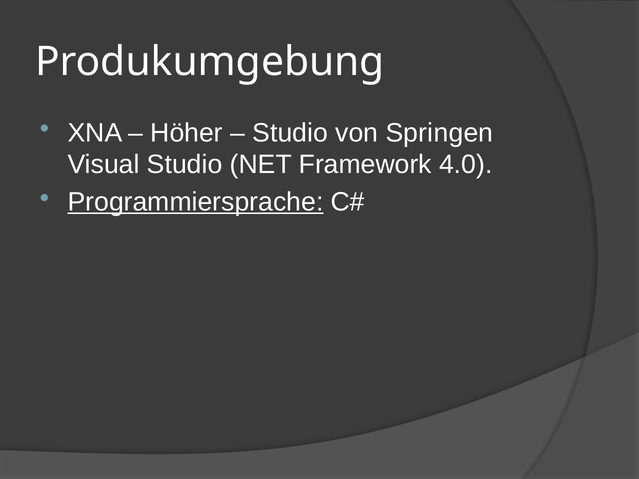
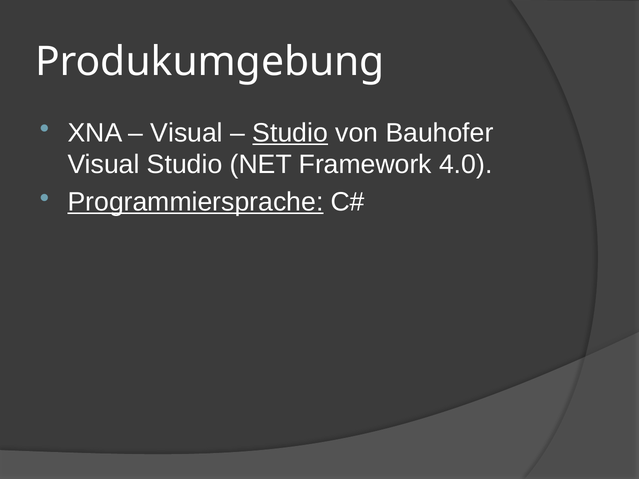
Höher: Höher -> Visual (187, 133)
Studio underline: none -> present (290, 133)
Springen: Springen -> Bauhofer (440, 133)
